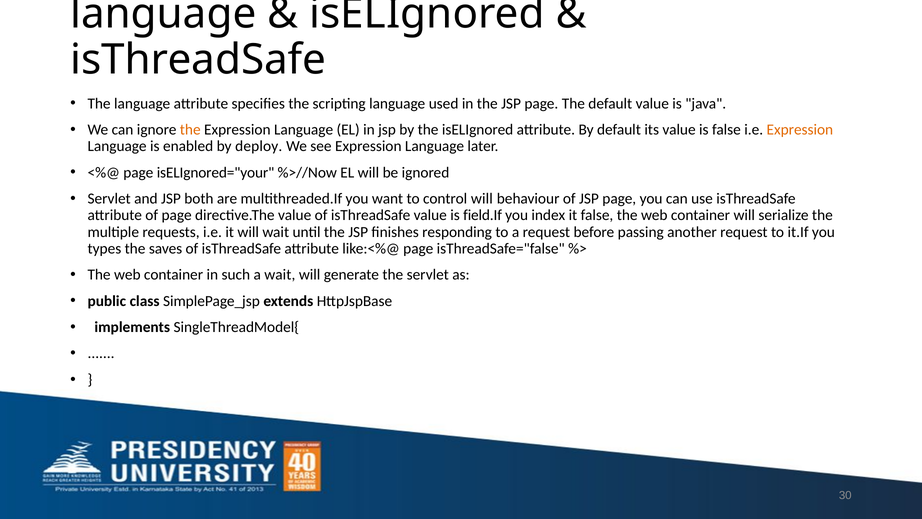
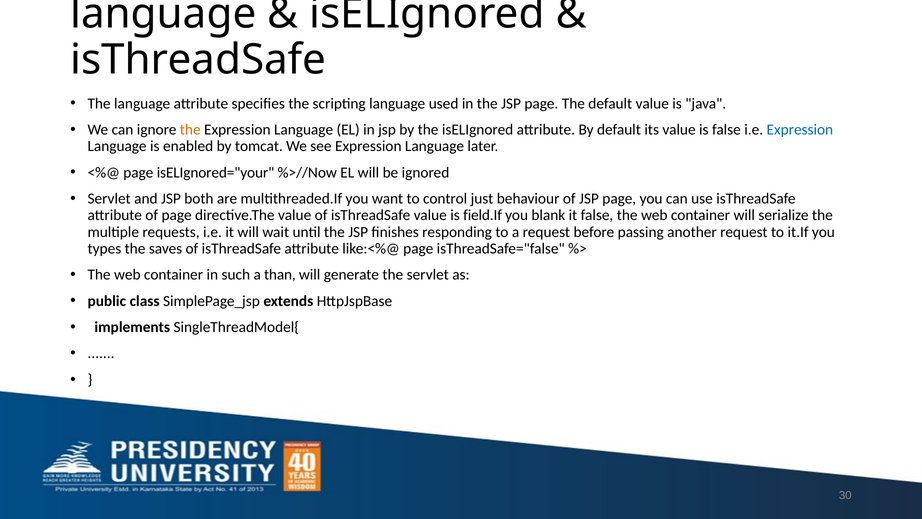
Expression colour: orange -> blue (800, 130)
deploy: deploy -> tomcat (259, 146)
control will: will -> just (482, 199)
index: index -> blank (548, 215)
a wait: wait -> than (280, 275)
